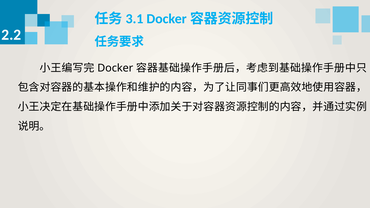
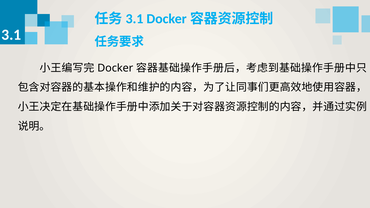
2.2: 2.2 -> 3.1 (11, 35)
